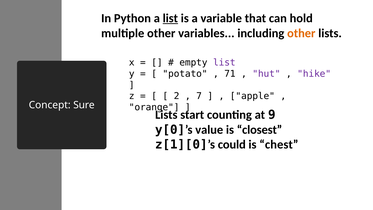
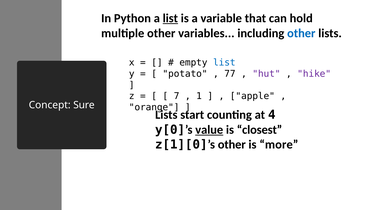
other colour: orange -> blue (301, 33)
list colour: purple -> blue (224, 62)
71: 71 -> 77 (230, 74)
2: 2 -> 7 (177, 96)
7: 7 -> 1 (199, 96)
9: 9 -> 4 (272, 115)
value underline: none -> present (209, 130)
z[1][0]’s could: could -> other (232, 144)
chest: chest -> more (279, 144)
